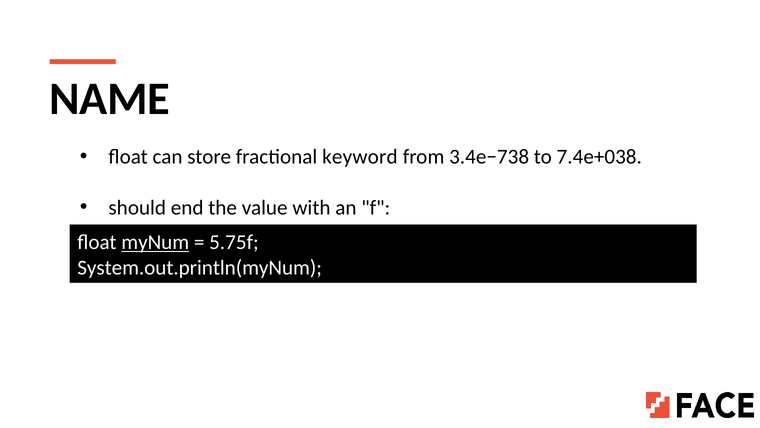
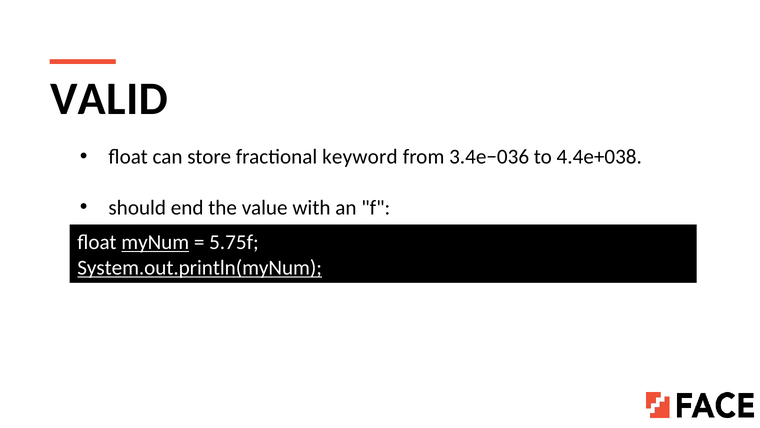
NAME: NAME -> VALID (109, 99)
3.4e−738: 3.4e−738 -> 3.4e−036 (489, 157)
7.4e+038: 7.4e+038 -> 4.4e+038 (599, 157)
System.out.println(myNum underline: none -> present (200, 268)
